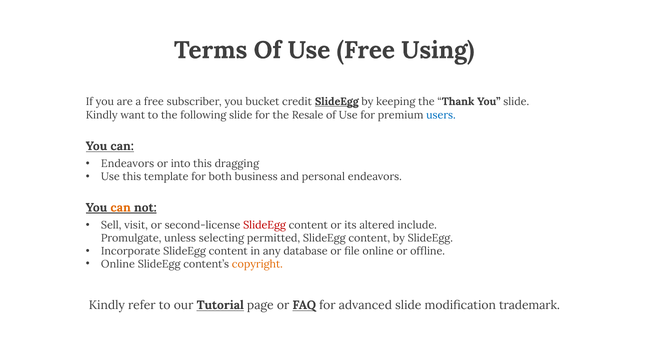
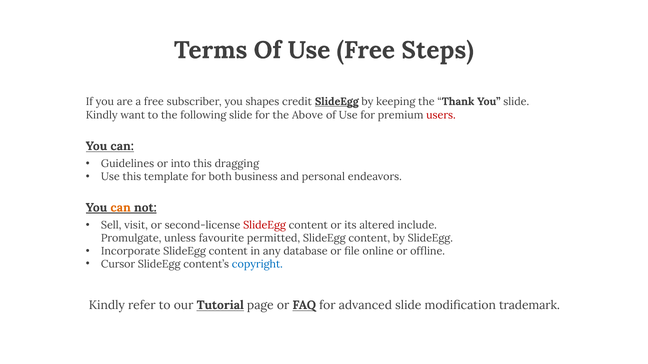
Using: Using -> Steps (438, 50)
bucket: bucket -> shapes (262, 102)
Resale: Resale -> Above (308, 115)
users colour: blue -> red (441, 115)
Endeavors: Endeavors -> Guidelines (128, 164)
selecting: selecting -> favourite (221, 239)
Online: Online -> Cursor (118, 264)
copyright colour: orange -> blue (257, 264)
